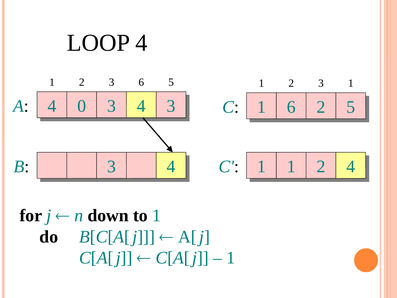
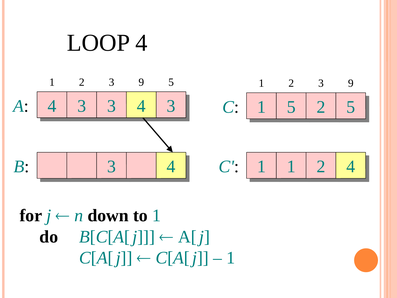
6: 6 -> 9 (141, 82)
1: 1 -> 9 (351, 83)
A 4 0: 0 -> 3 (82, 106)
1 6: 6 -> 5 (291, 107)
